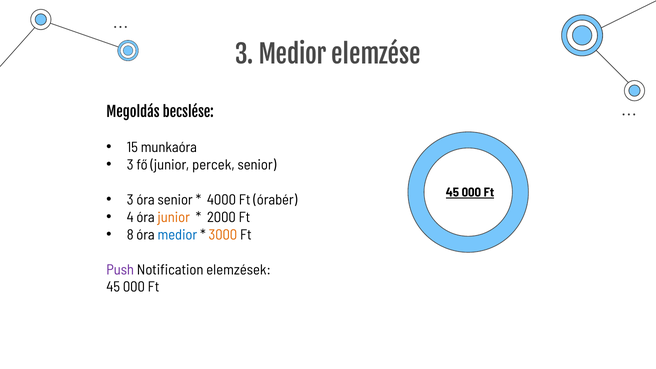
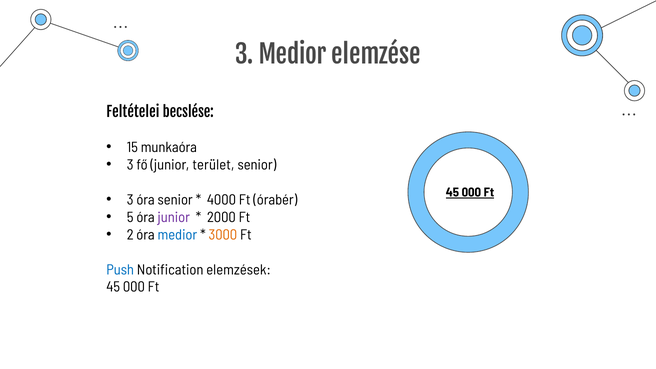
Megoldás: Megoldás -> Feltételei (133, 112)
percek: percek -> terület (213, 165)
4: 4 -> 5 (130, 217)
junior colour: orange -> purple (174, 217)
8: 8 -> 2 (130, 235)
Push colour: purple -> blue (120, 270)
